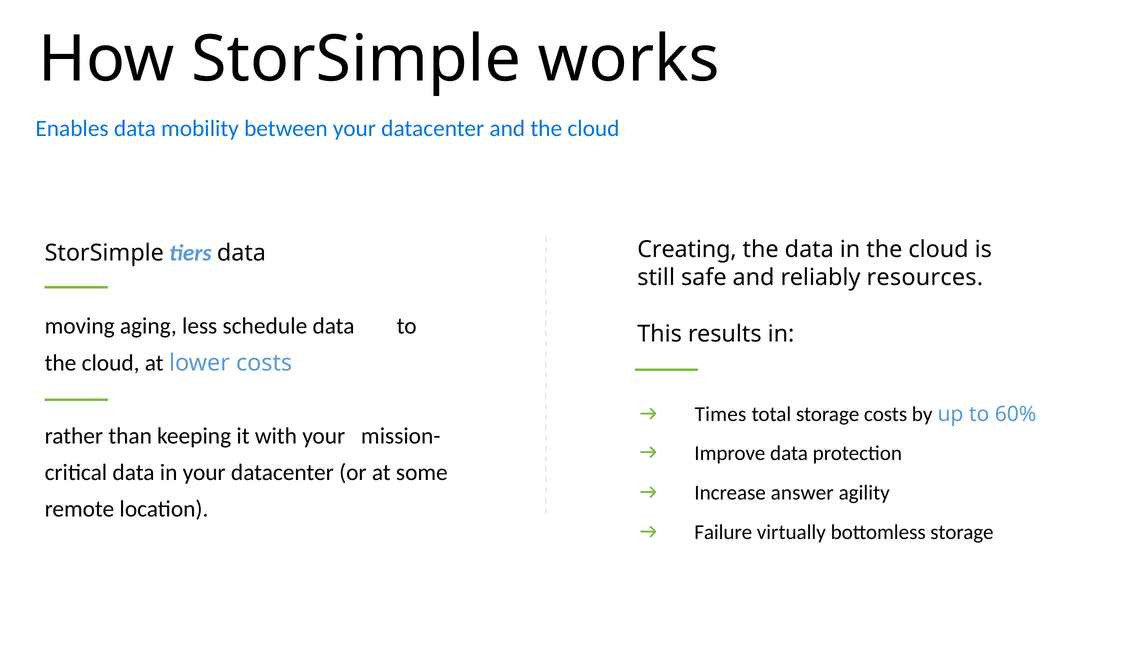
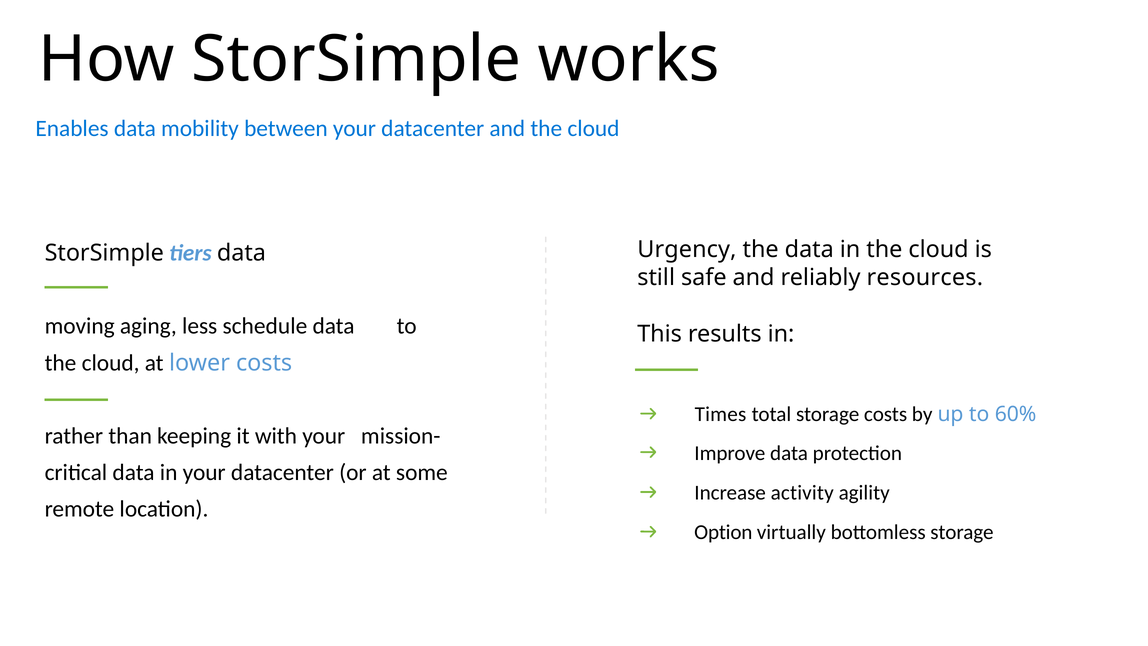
Creating: Creating -> Urgency (687, 249)
answer: answer -> activity (802, 493)
Failure: Failure -> Option (723, 532)
